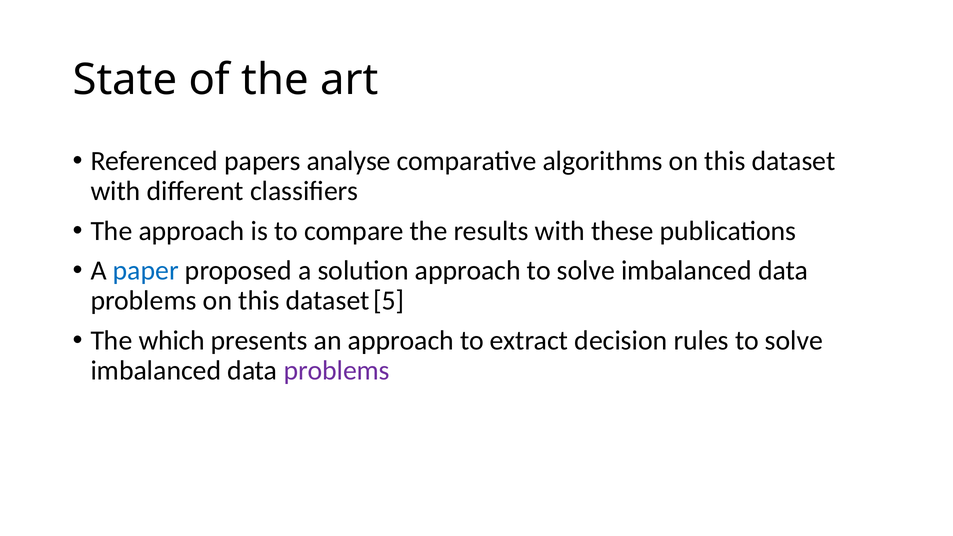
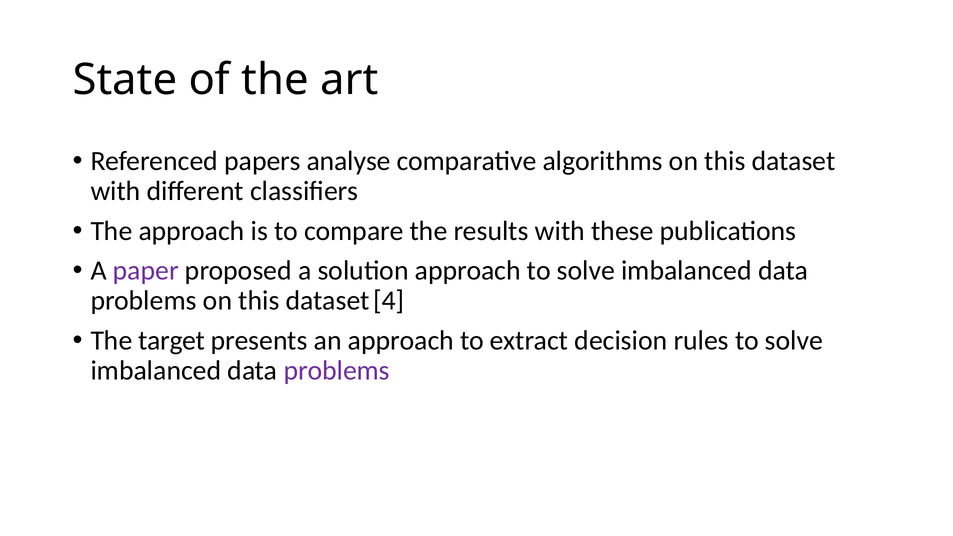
paper colour: blue -> purple (146, 271)
5: 5 -> 4 (389, 301)
which: which -> target (172, 341)
